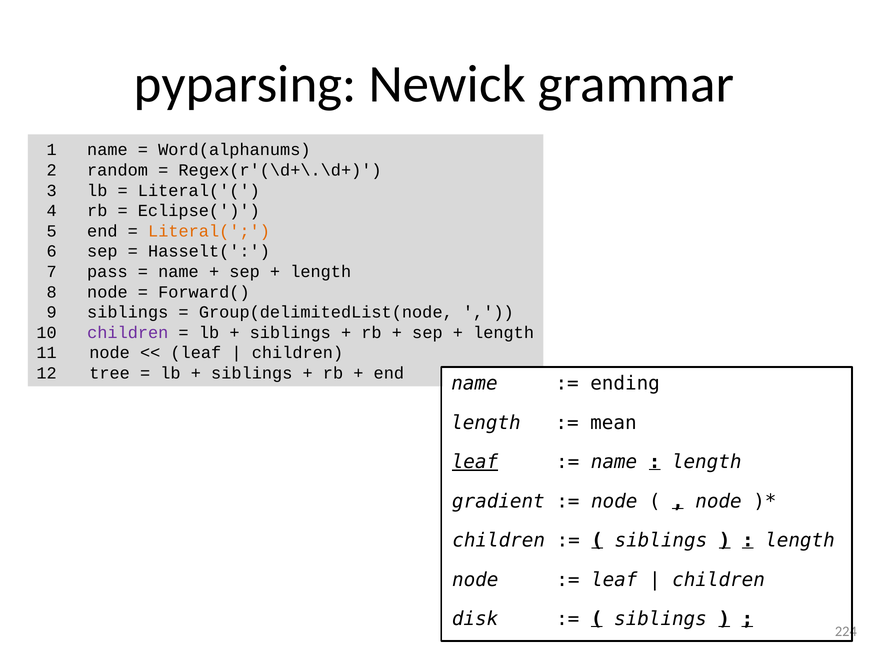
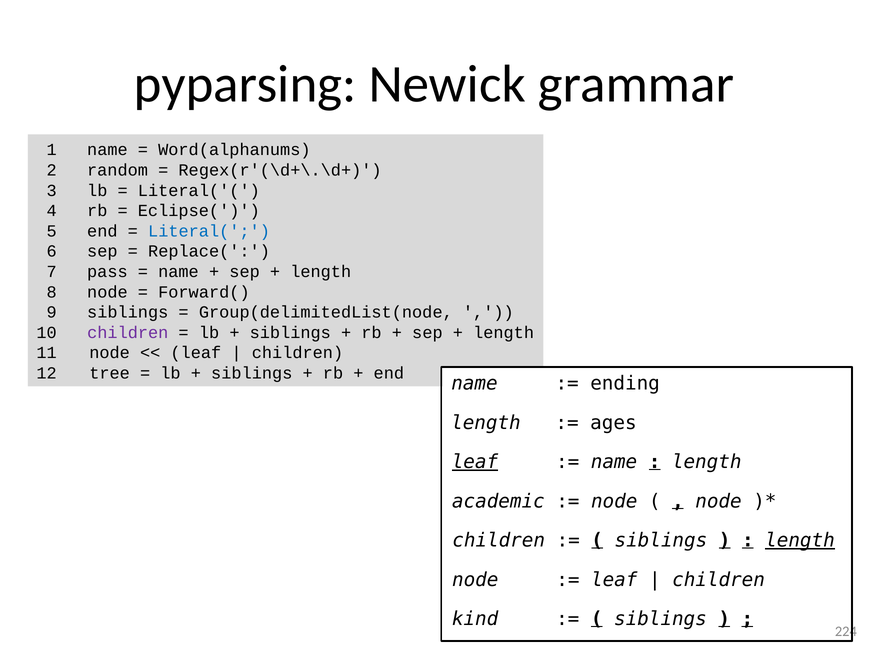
Literal( colour: orange -> blue (209, 231)
Hasselt(: Hasselt( -> Replace( (209, 251)
mean: mean -> ages (613, 423)
gradient: gradient -> academic (498, 501)
length underline: none -> present (800, 540)
disk: disk -> kind (475, 619)
